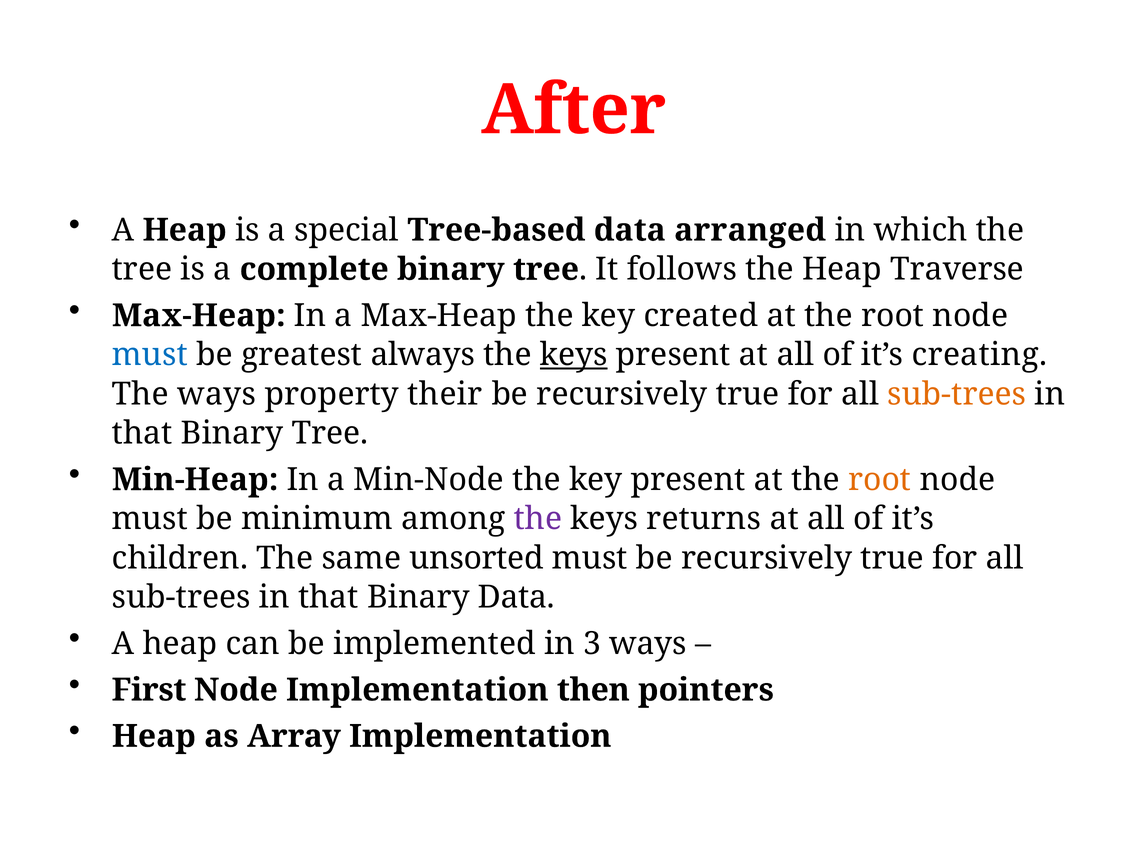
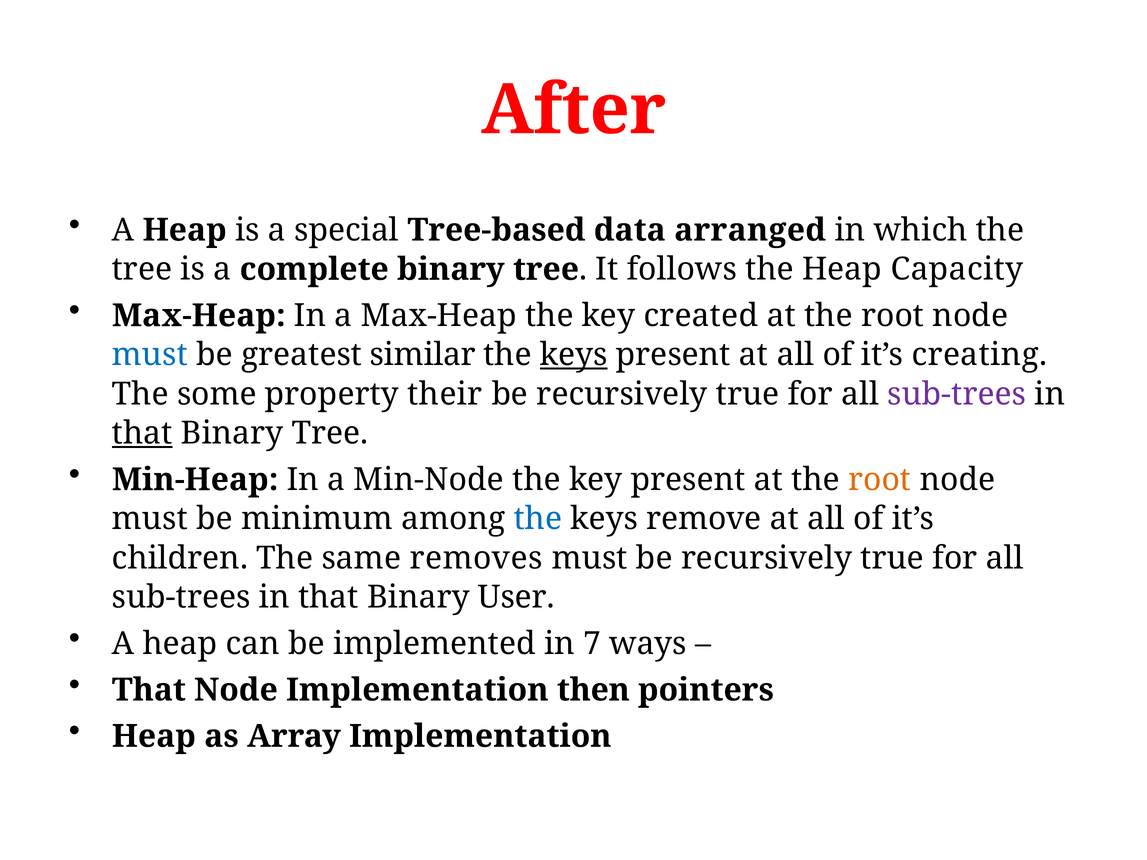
Traverse: Traverse -> Capacity (957, 269)
always: always -> similar (423, 355)
The ways: ways -> some (217, 394)
sub-trees colour: orange -> purple (957, 394)
that underline: none -> present (142, 433)
the colour: purple -> blue (538, 519)
returns: returns -> remove (704, 519)
unsorted: unsorted -> removes (476, 558)
Binary Data: Data -> User (516, 598)
3: 3 -> 7 (592, 644)
First: First -> That (149, 690)
